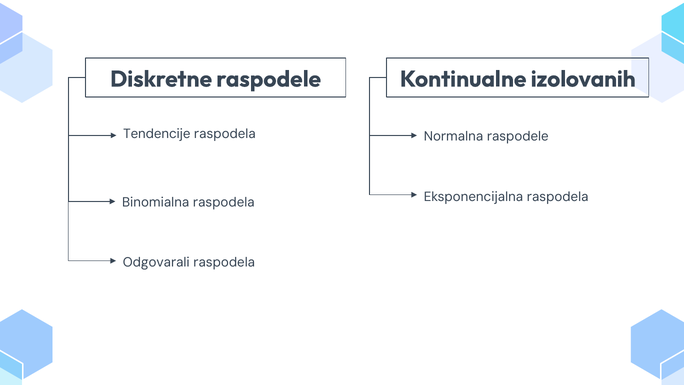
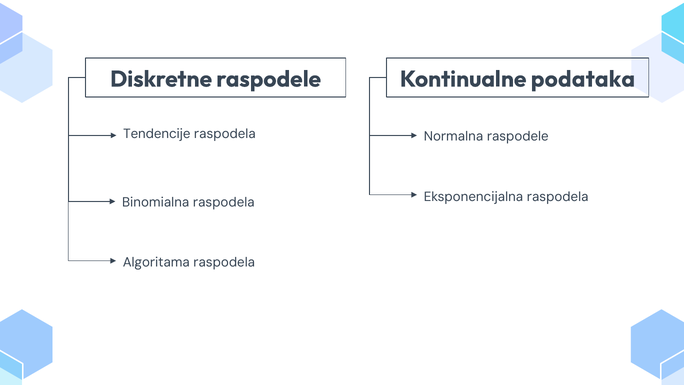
izolovanih: izolovanih -> podataka (583, 79)
Odgovarali: Odgovarali -> Algoritama (156, 262)
